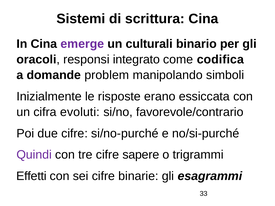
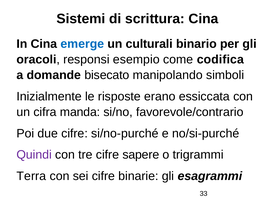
emerge colour: purple -> blue (82, 44)
integrato: integrato -> esempio (136, 60)
problem: problem -> bisecato (107, 75)
evoluti: evoluti -> manda (80, 112)
Effetti: Effetti -> Terra (31, 176)
